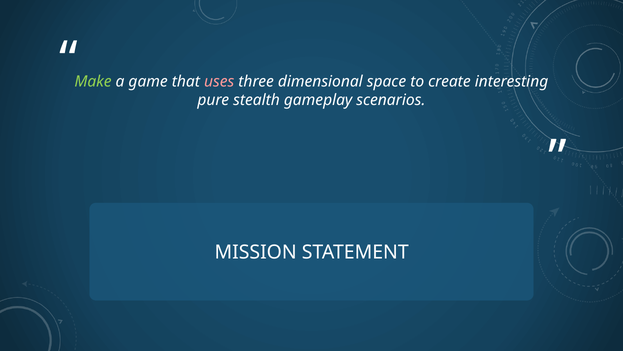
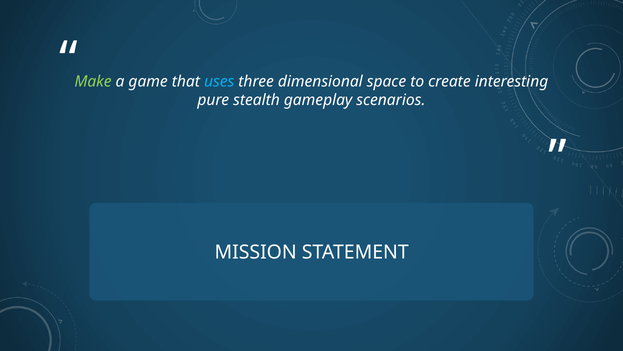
uses colour: pink -> light blue (219, 81)
